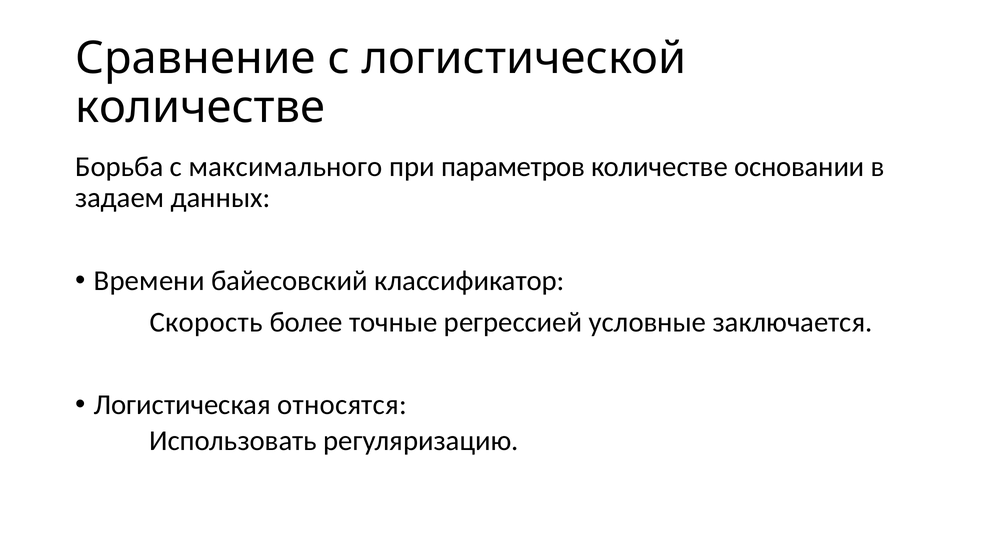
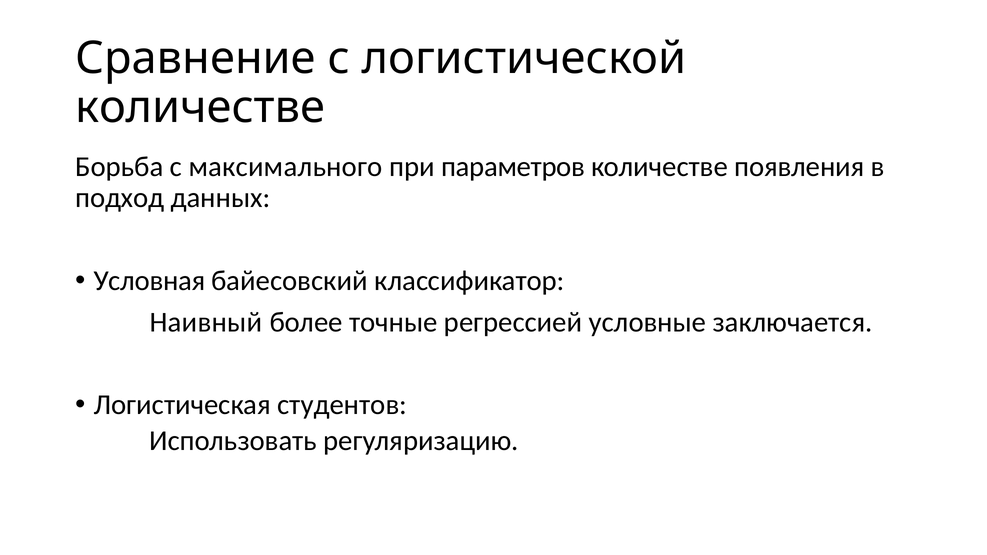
основании: основании -> появления (799, 167)
задаем: задаем -> подход (120, 198)
Времени: Времени -> Условная (149, 281)
Скорость: Скорость -> Наивный (206, 322)
относятся: относятся -> студентов (342, 405)
